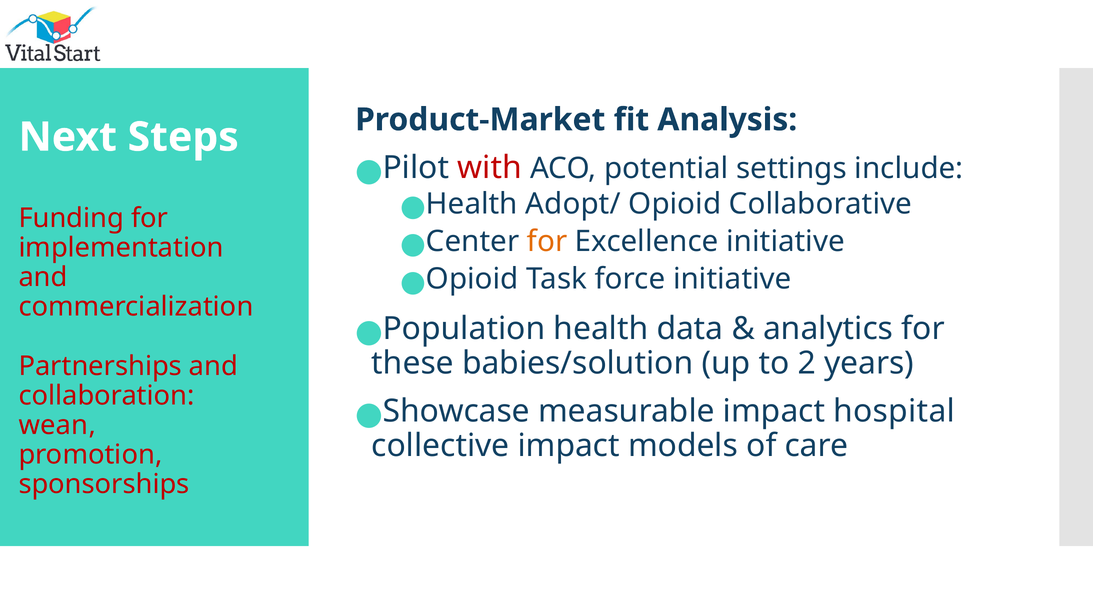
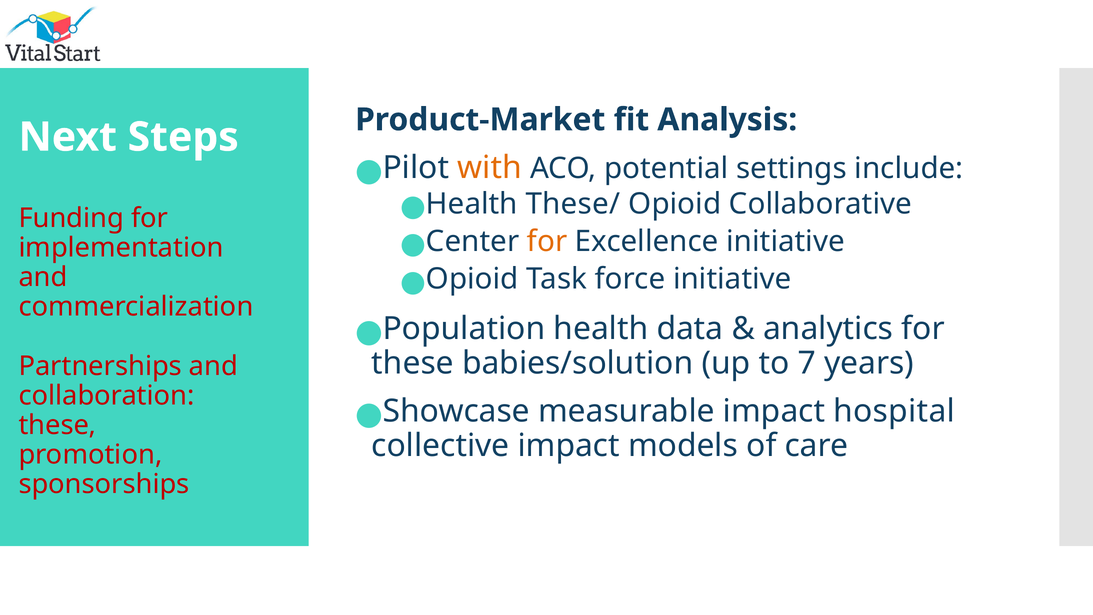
with colour: red -> orange (490, 168)
Adopt/: Adopt/ -> These/ (573, 204)
2: 2 -> 7 (807, 363)
wean: wean -> these (57, 425)
